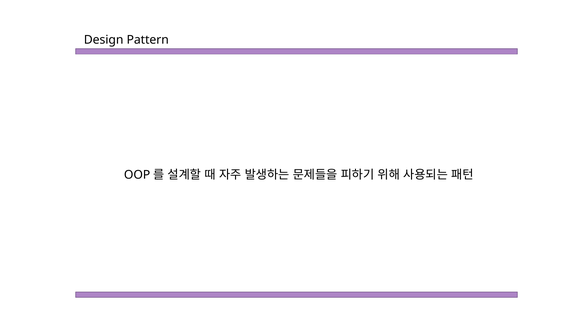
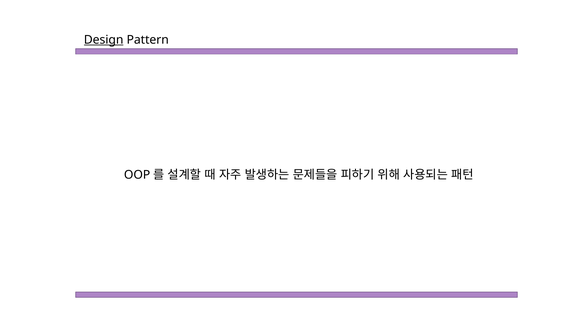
Design underline: none -> present (104, 40)
